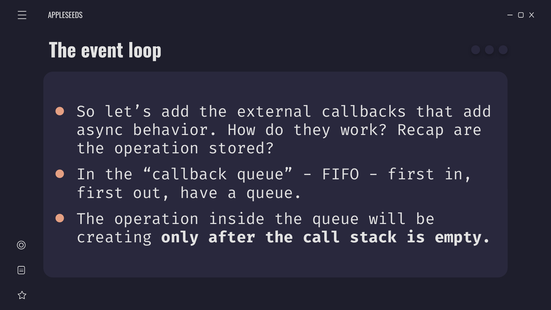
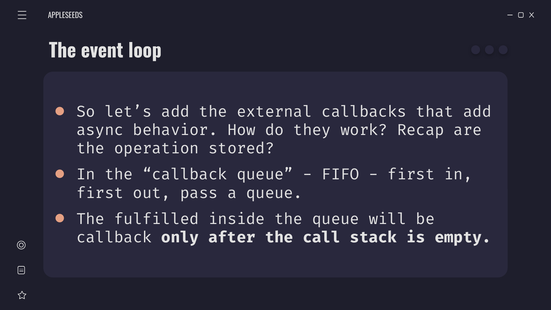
have: have -> pass (199, 193)
operation: operation -> fulfilled (157, 219)
creating: creating -> callback (114, 237)
